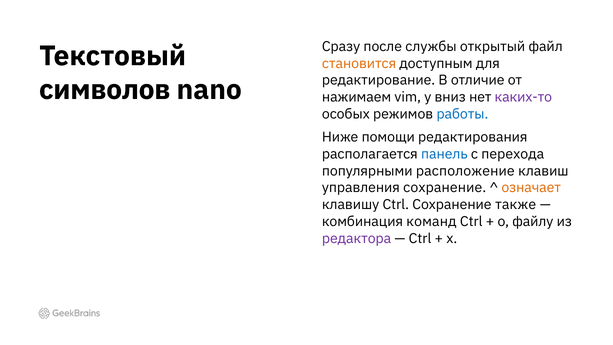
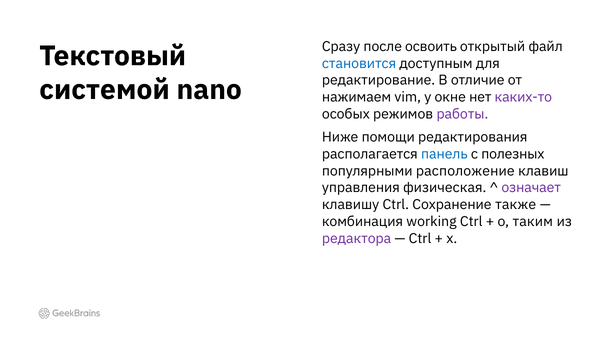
службы: службы -> освоить (431, 47)
становится colour: orange -> blue (359, 63)
символов: символов -> системой (105, 90)
вниз: вниз -> окне (450, 97)
работы colour: blue -> purple (462, 114)
перехода: перехода -> полезных (513, 154)
управления сохранение: сохранение -> физическая (445, 188)
означает colour: orange -> purple (531, 188)
команд: команд -> working (431, 221)
файлу: файлу -> таким (533, 221)
